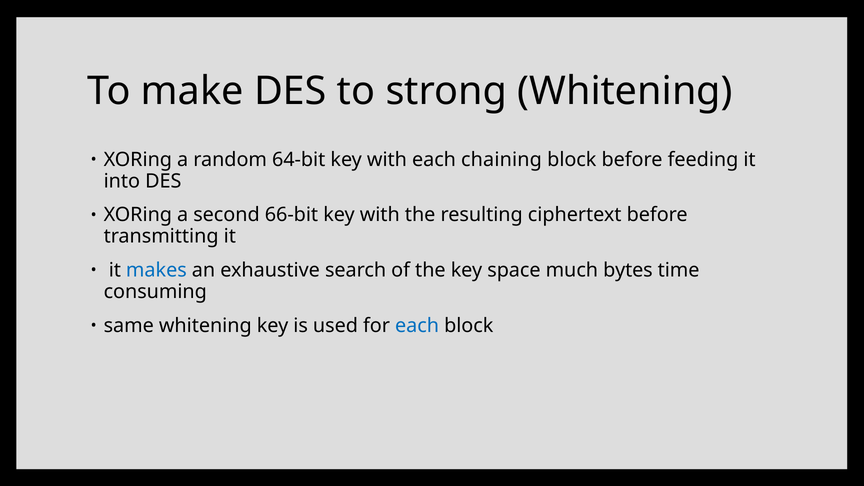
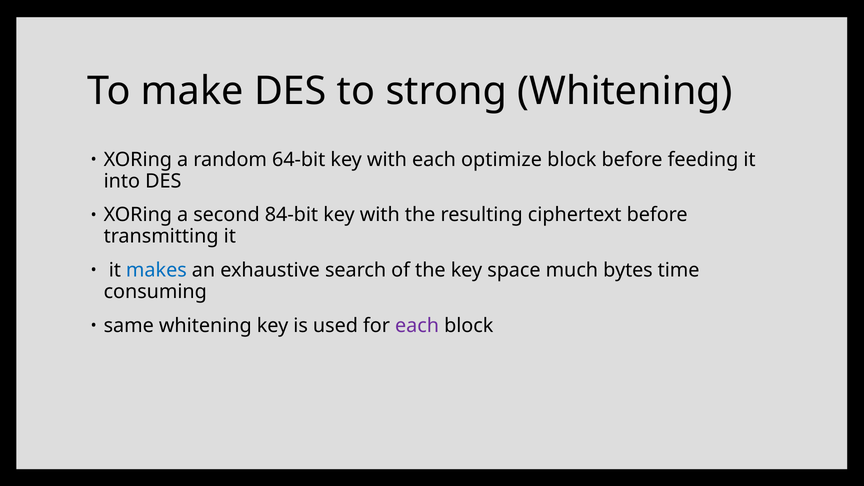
chaining: chaining -> optimize (502, 160)
66-bit: 66-bit -> 84-bit (291, 215)
each colour: blue -> purple (417, 326)
